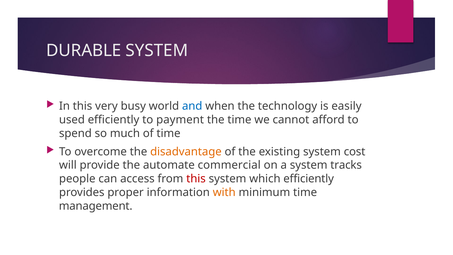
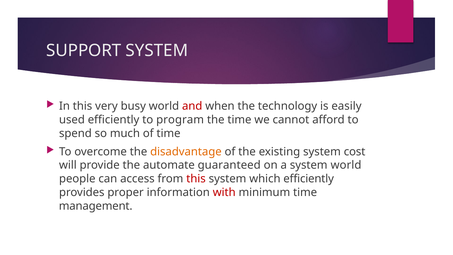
DURABLE: DURABLE -> SUPPORT (84, 50)
and colour: blue -> red (192, 106)
payment: payment -> program (180, 120)
commercial: commercial -> guaranteed (229, 165)
system tracks: tracks -> world (346, 165)
with colour: orange -> red (224, 192)
